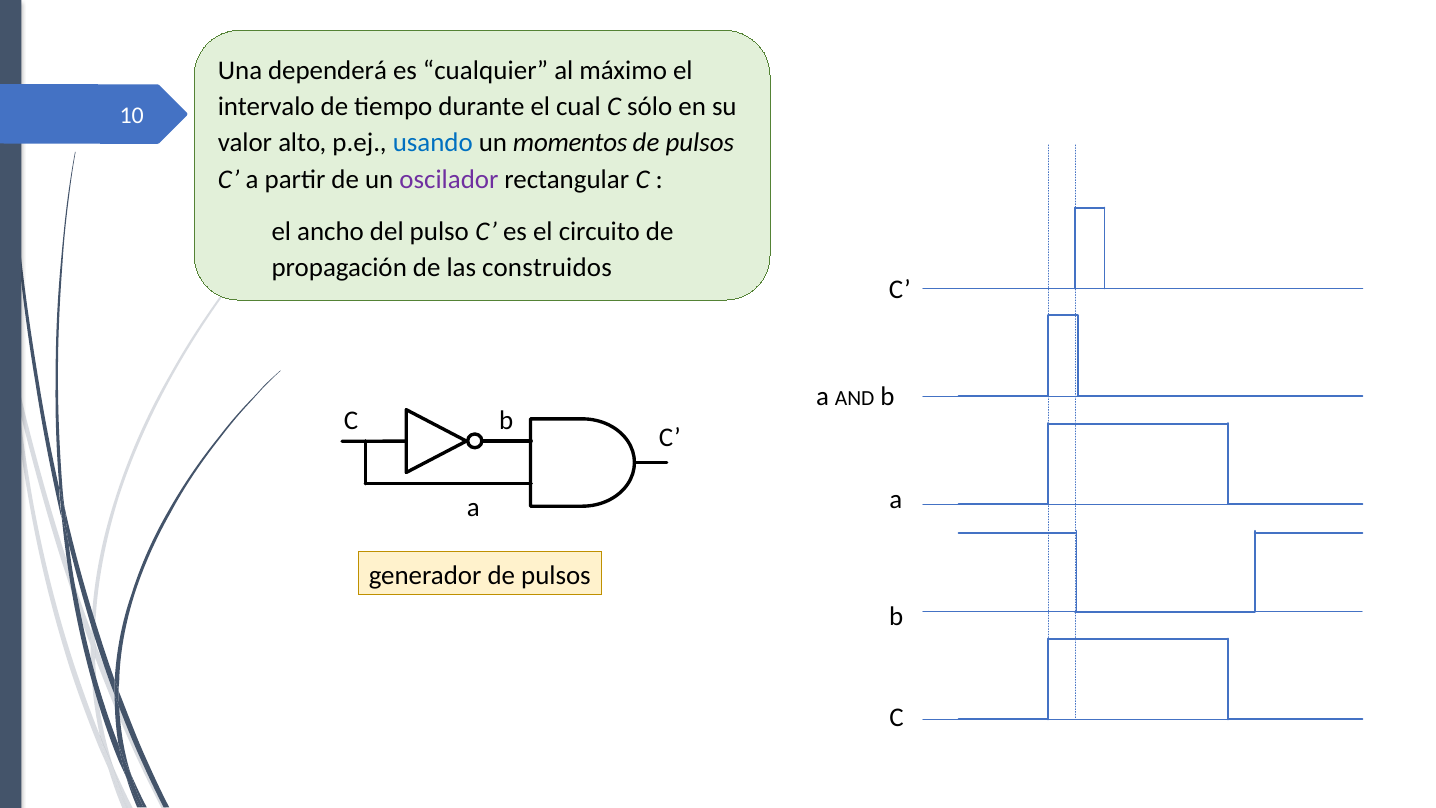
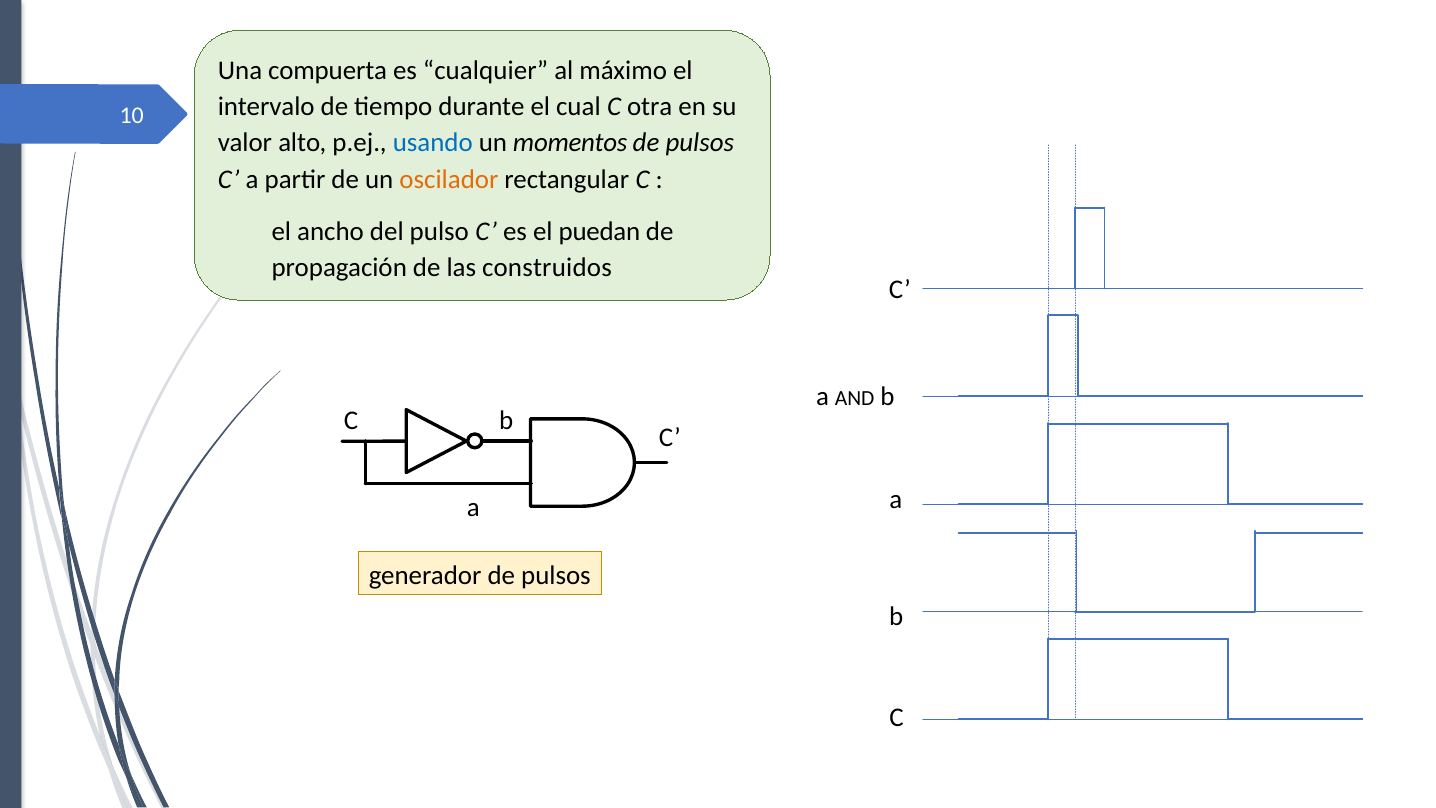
dependerá: dependerá -> compuerta (328, 71)
sólo: sólo -> otra (650, 107)
oscilador colour: purple -> orange (449, 179)
circuito: circuito -> puedan (599, 231)
